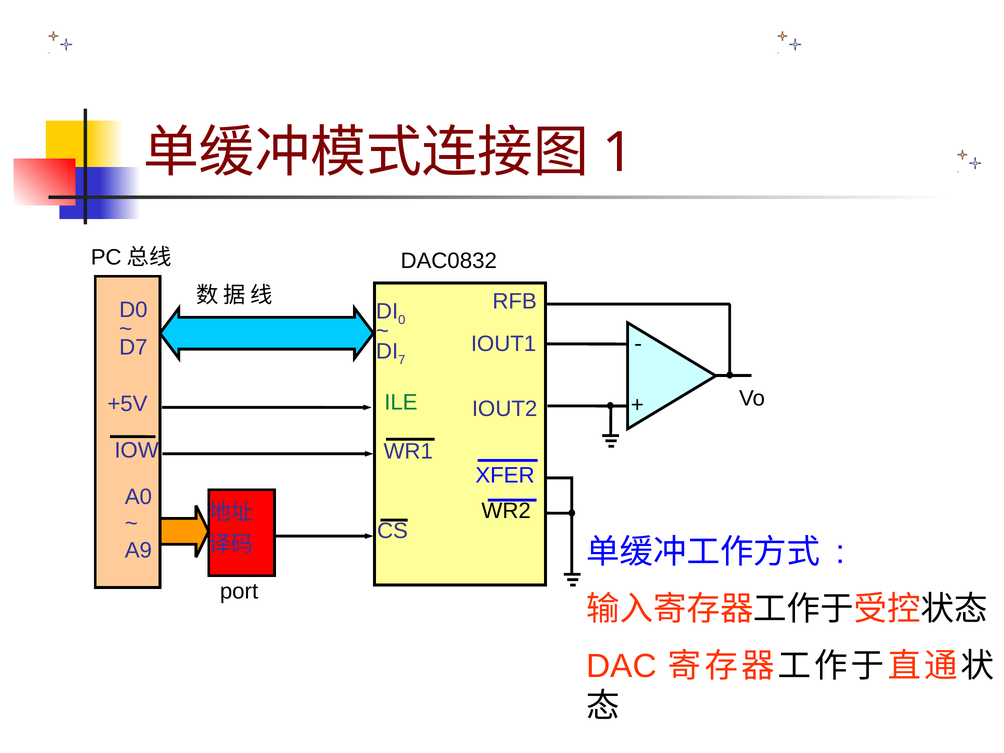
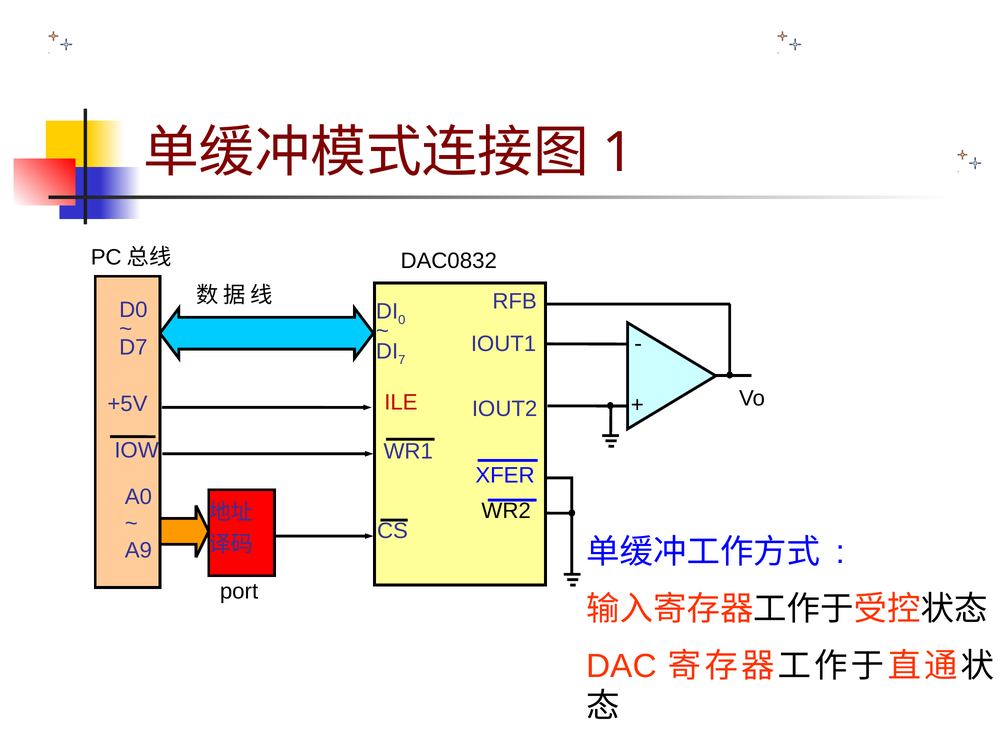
ILE colour: green -> red (401, 402)
